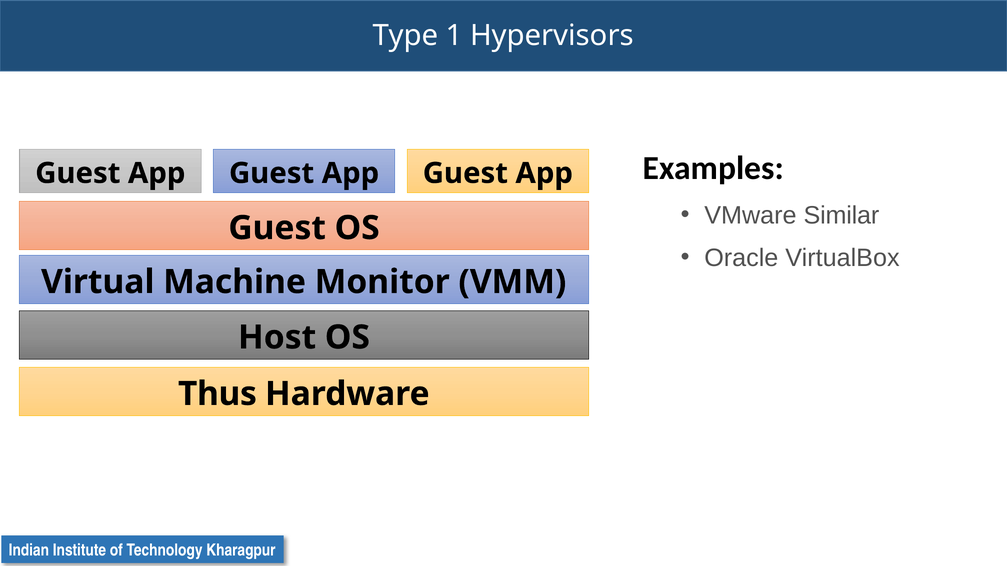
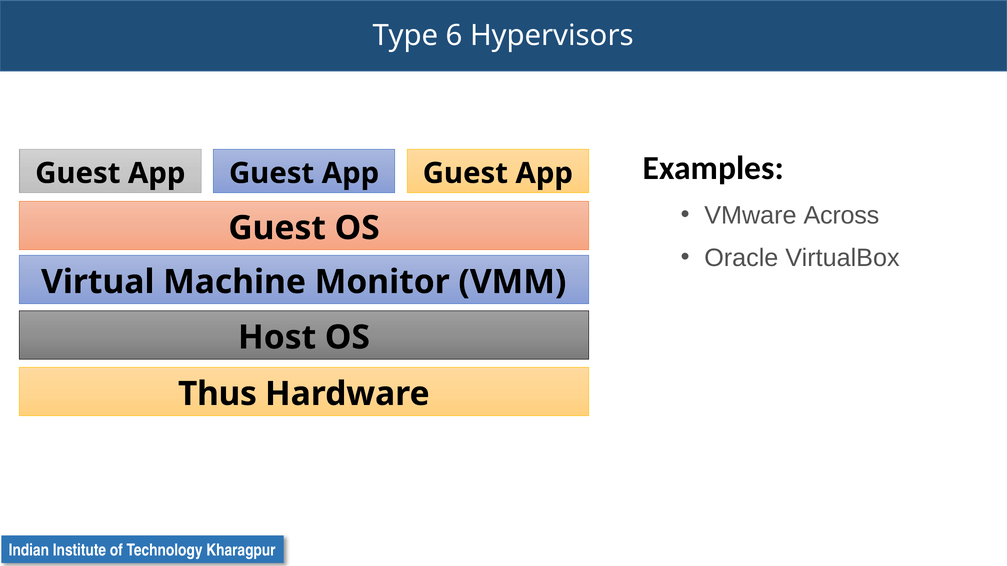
1: 1 -> 6 (454, 36)
Similar: Similar -> Across (841, 215)
